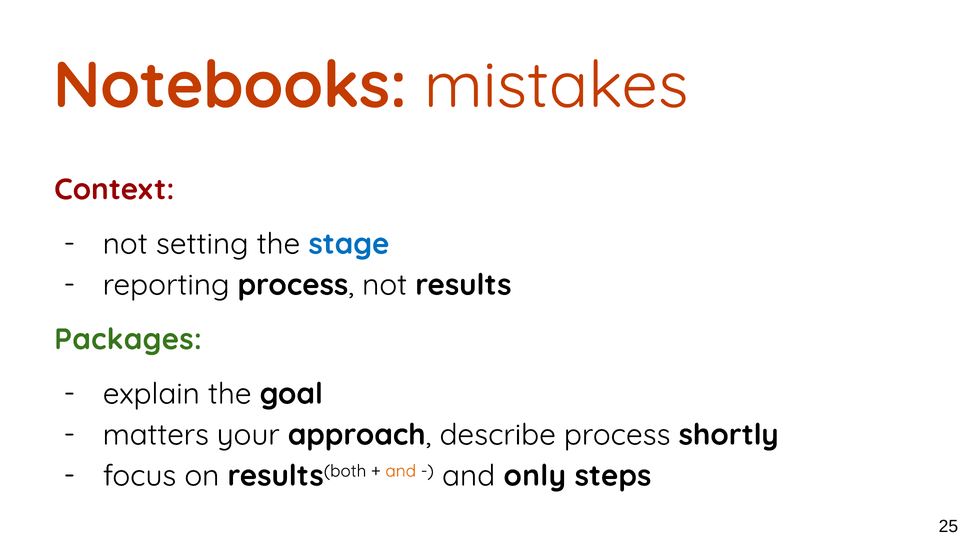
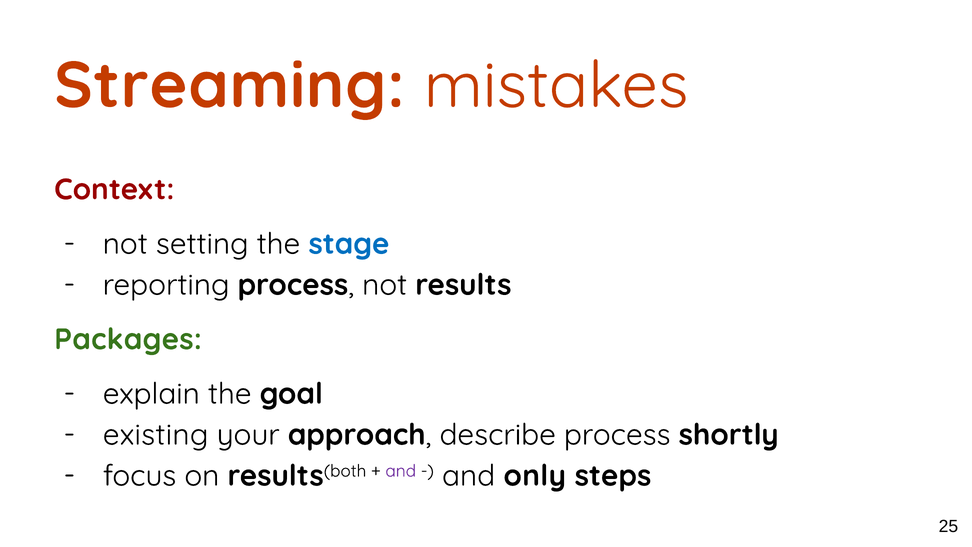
Notebooks: Notebooks -> Streaming (229, 86)
matters: matters -> existing (156, 435)
and colour: orange -> purple (401, 471)
